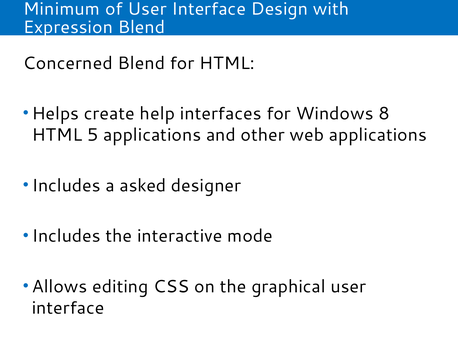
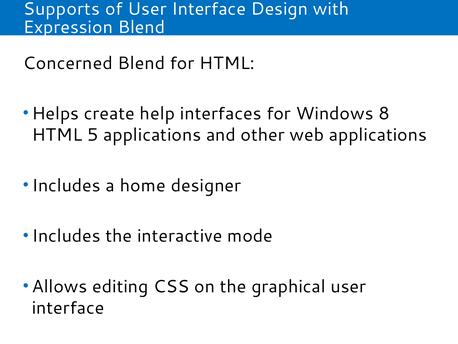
Minimum: Minimum -> Supports (62, 9)
asked: asked -> home (143, 185)
